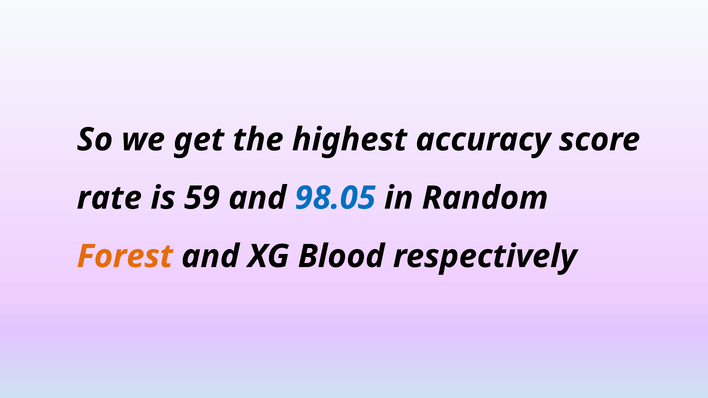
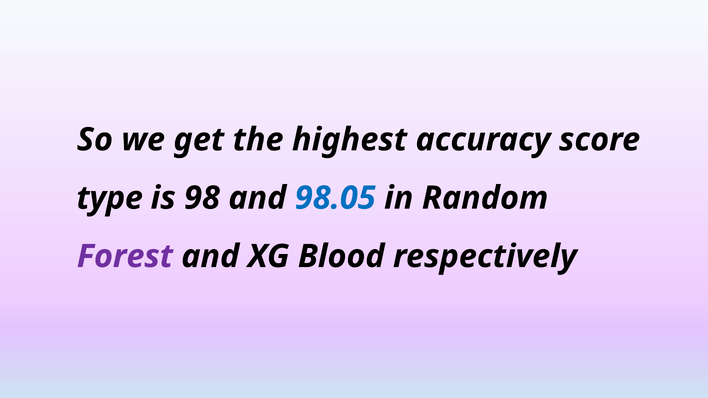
rate: rate -> type (110, 198)
59: 59 -> 98 (202, 198)
Forest colour: orange -> purple (125, 257)
